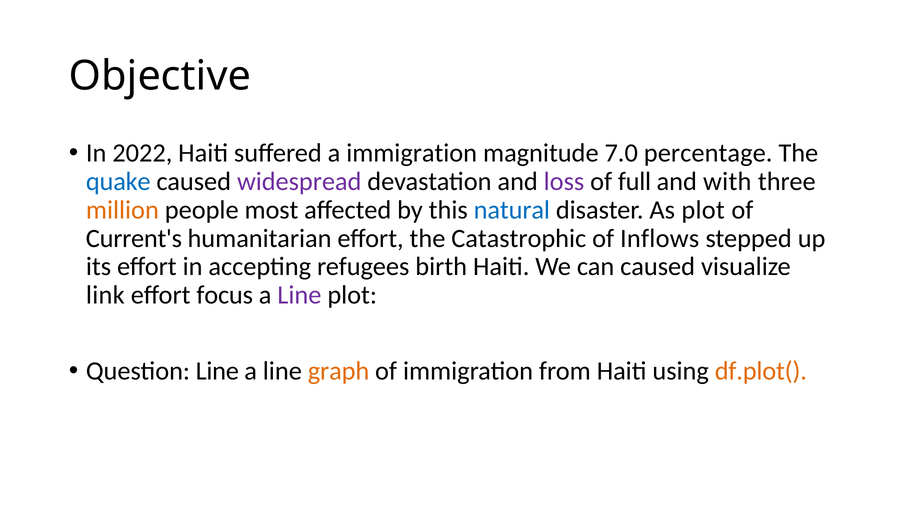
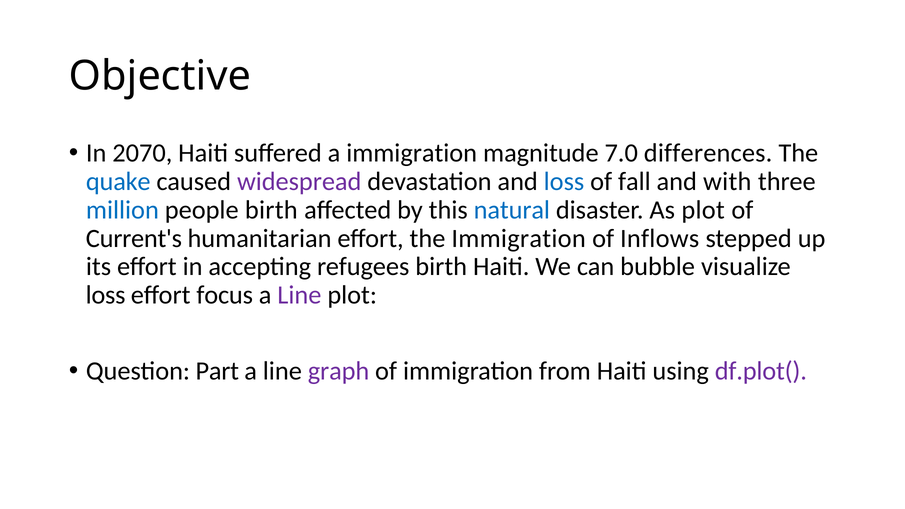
2022: 2022 -> 2070 (142, 153)
percentage: percentage -> differences (708, 153)
loss colour: purple -> blue (564, 181)
full: full -> fall (634, 181)
million colour: orange -> blue (122, 210)
people most: most -> birth (271, 210)
the Catastrophic: Catastrophic -> Immigration (519, 238)
can caused: caused -> bubble (658, 267)
link: link -> loss (106, 295)
Question Line: Line -> Part (217, 371)
graph colour: orange -> purple (339, 371)
df.plot( colour: orange -> purple (761, 371)
